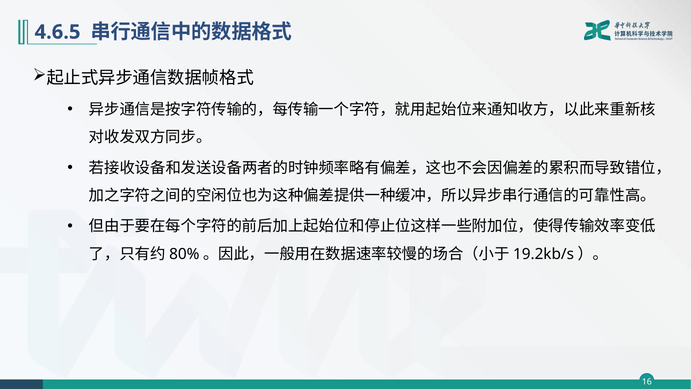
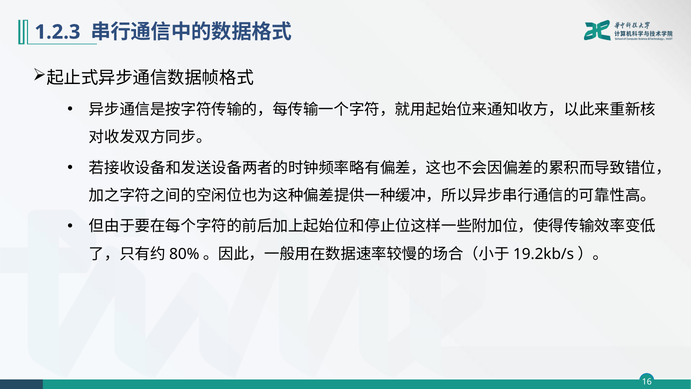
4.6.5: 4.6.5 -> 1.2.3 (57, 32)
